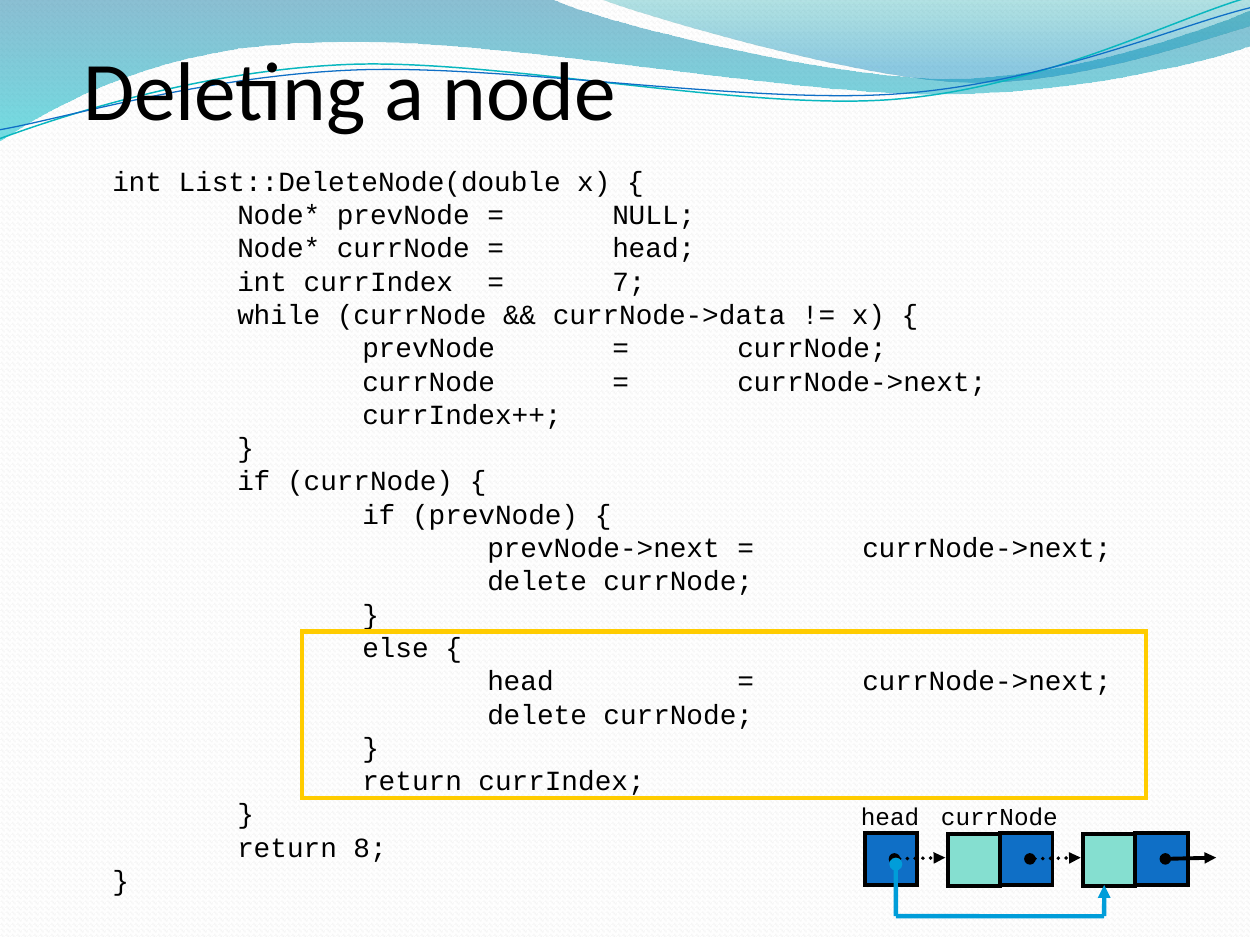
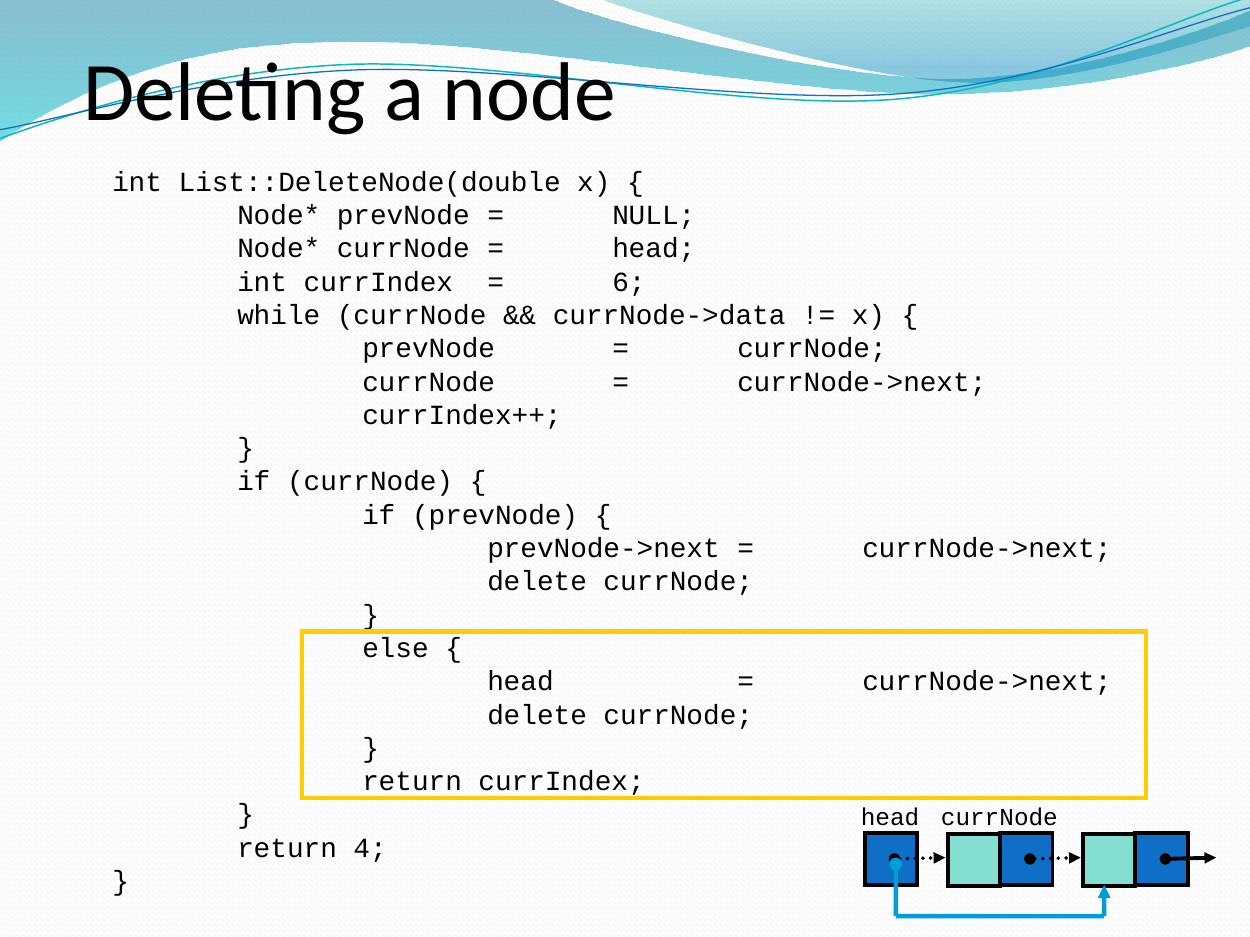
7: 7 -> 6 (629, 282)
8: 8 -> 4 (370, 849)
